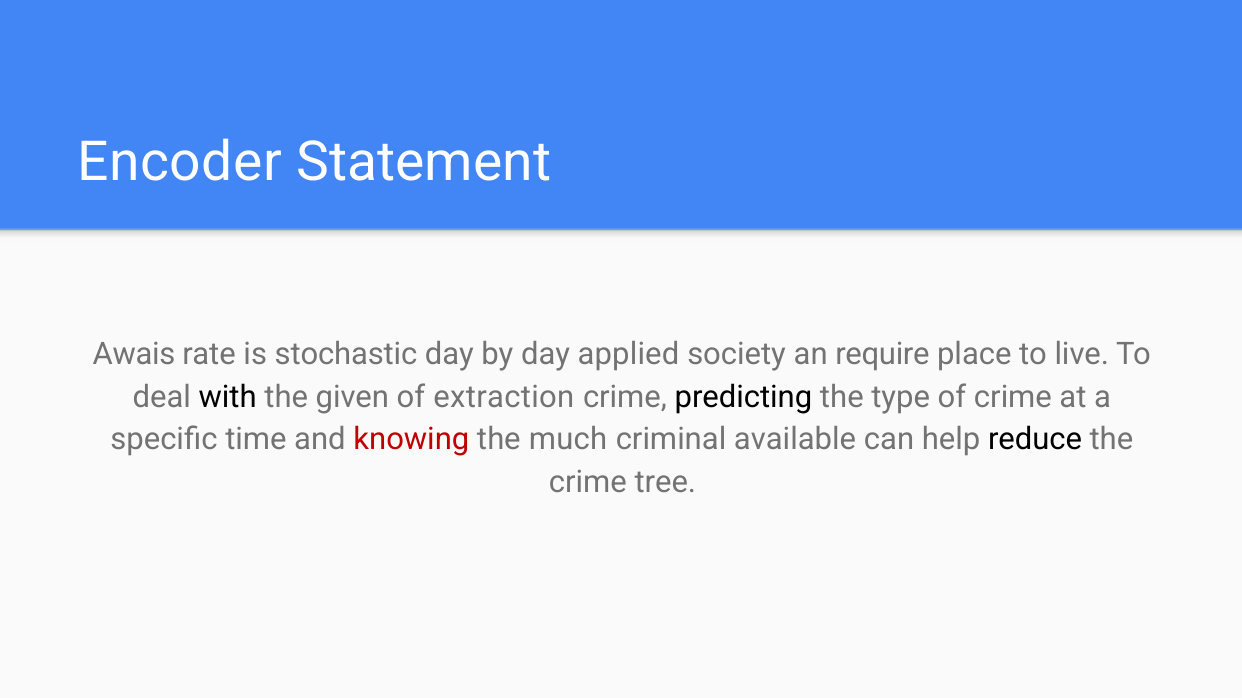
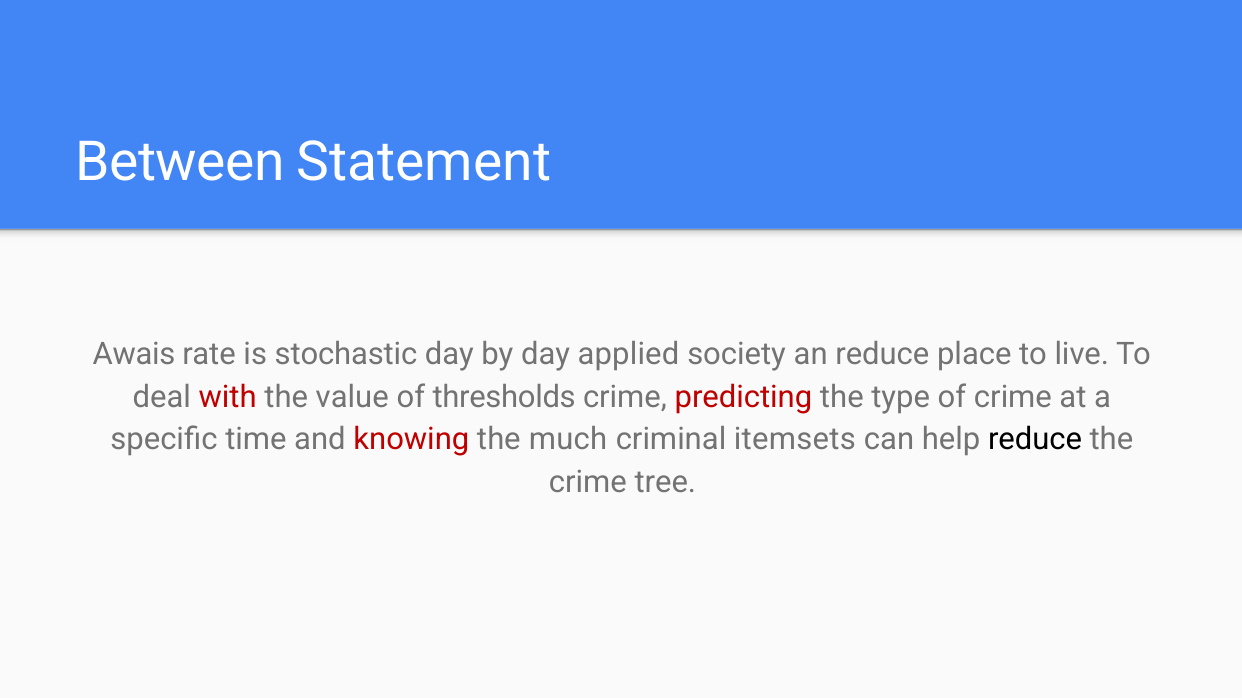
Encoder: Encoder -> Between (180, 163)
an require: require -> reduce (882, 354)
with colour: black -> red (228, 397)
given: given -> value (352, 397)
extraction: extraction -> thresholds (504, 397)
predicting colour: black -> red (743, 397)
available: available -> itemsets (795, 440)
